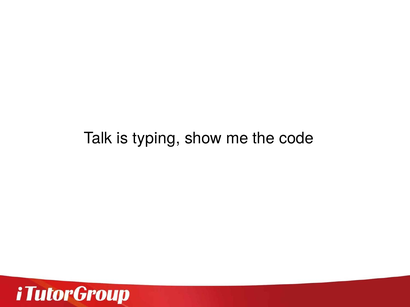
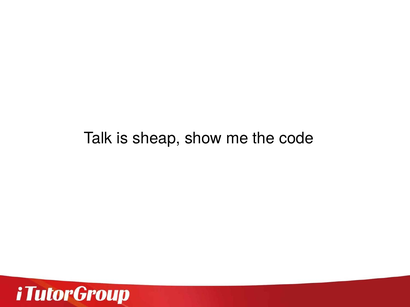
typing: typing -> sheap (156, 138)
